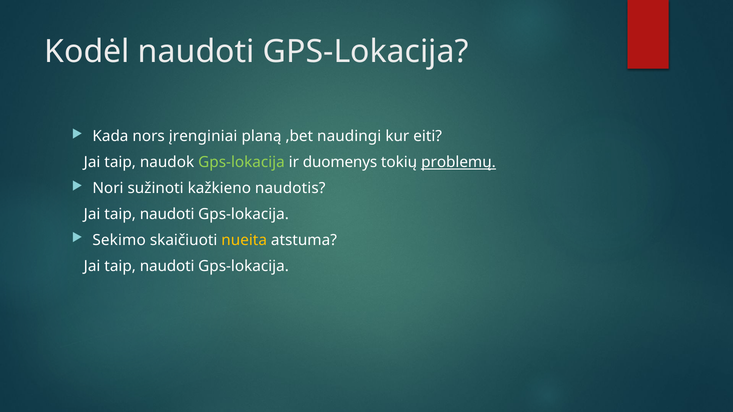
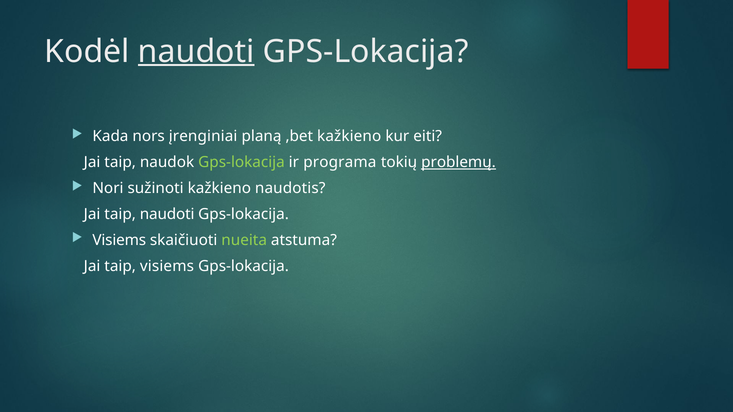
naudoti underline: none -> present (196, 51)
,bet naudingi: naudingi -> kažkieno (349, 136)
duomenys: duomenys -> programa (340, 162)
Sekimo: Sekimo -> Visiems (119, 240)
nueita colour: yellow -> light green (244, 240)
naudoti: naudoti -> visiems (167, 266)
